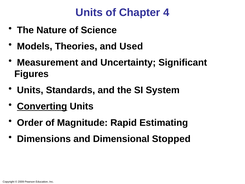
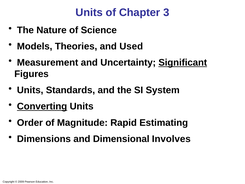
4: 4 -> 3 (166, 13)
Significant underline: none -> present (183, 62)
Stopped: Stopped -> Involves (171, 139)
